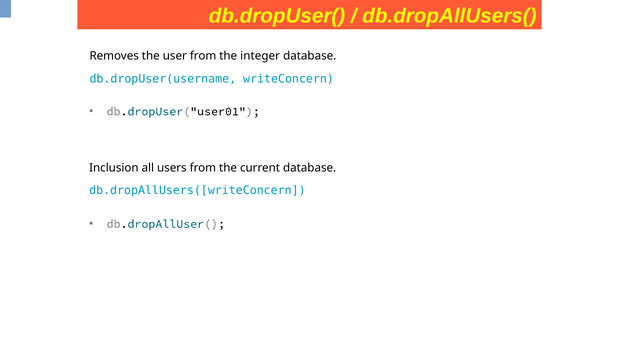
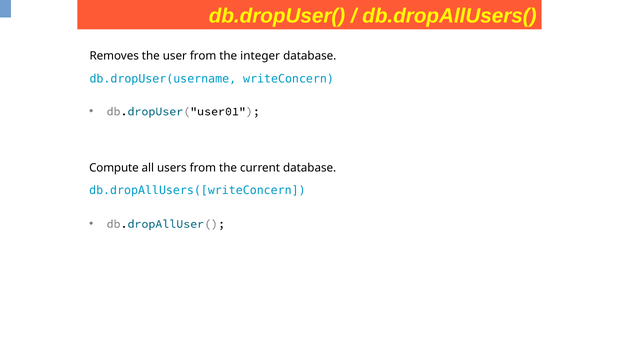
Inclusion: Inclusion -> Compute (114, 168)
